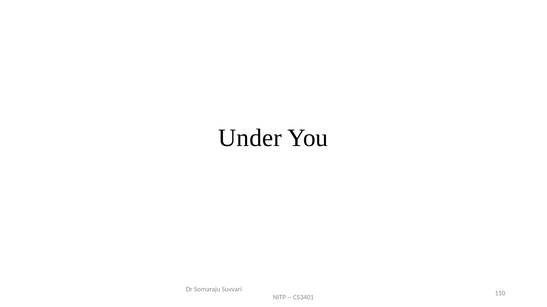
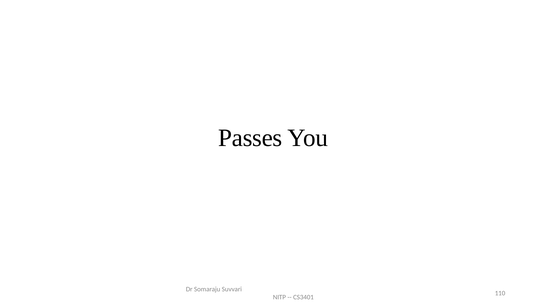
Under: Under -> Passes (250, 138)
